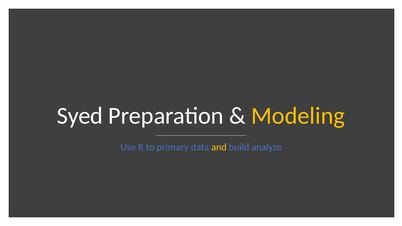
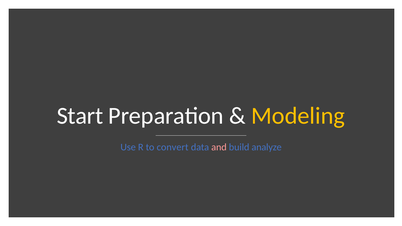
Syed: Syed -> Start (80, 116)
primary: primary -> convert (173, 147)
and colour: yellow -> pink (219, 147)
